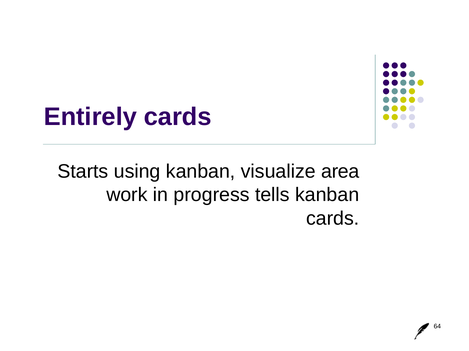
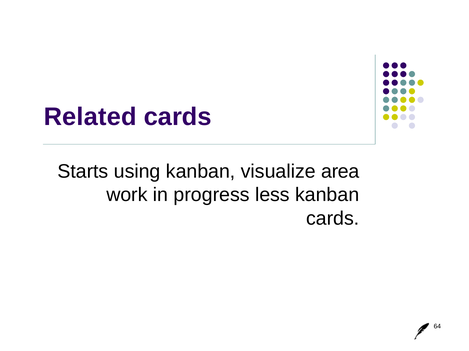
Entirely: Entirely -> Related (90, 117)
tells: tells -> less (272, 195)
